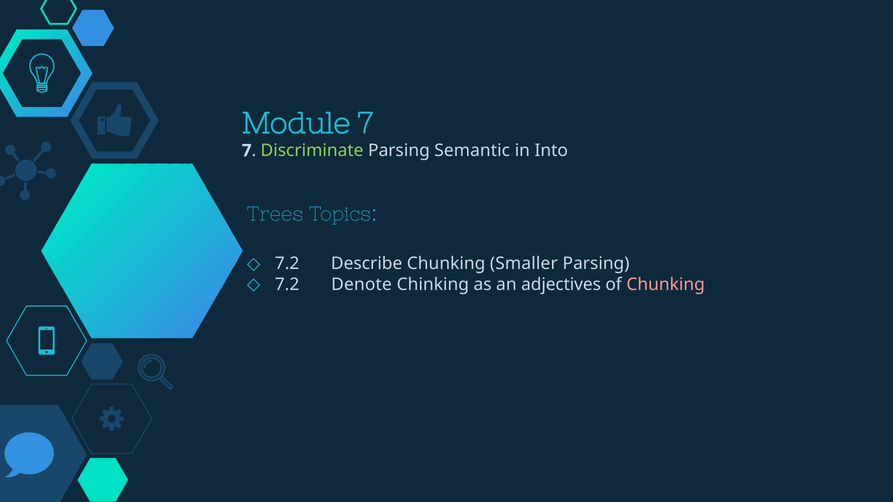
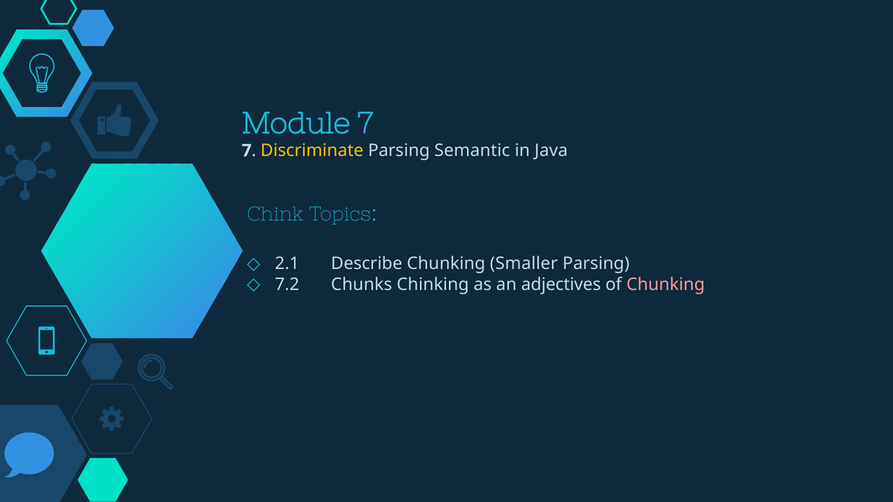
Discriminate colour: light green -> yellow (312, 151)
Into: Into -> Java (551, 151)
Trees: Trees -> Chink (275, 214)
7.2: 7.2 -> 2.1 (287, 264)
Denote: Denote -> Chunks (362, 285)
